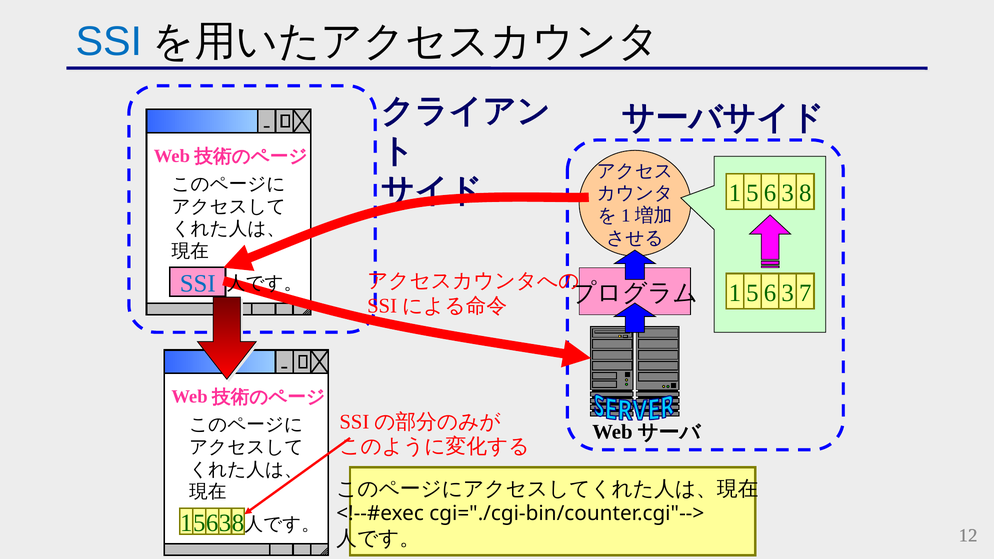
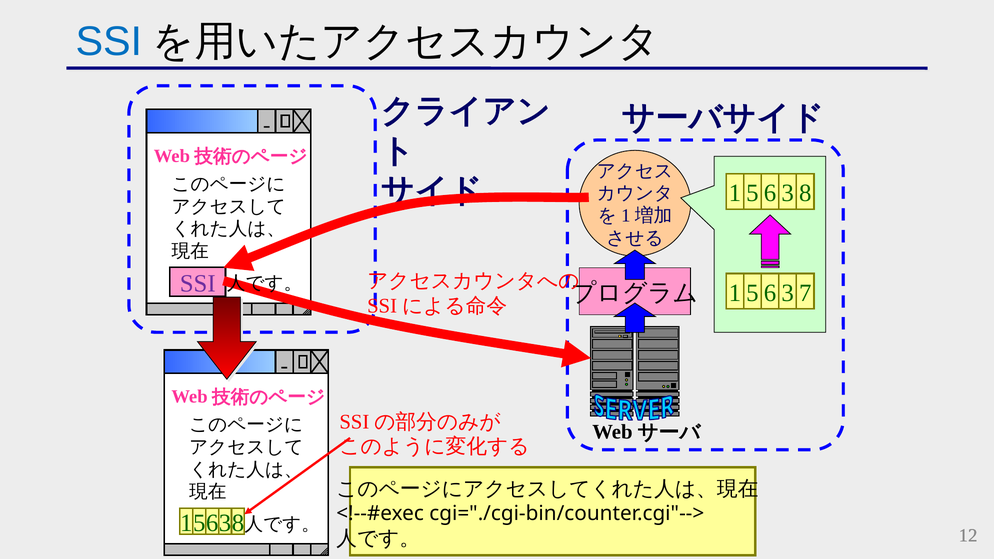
SSI colour: blue -> purple (198, 284)
